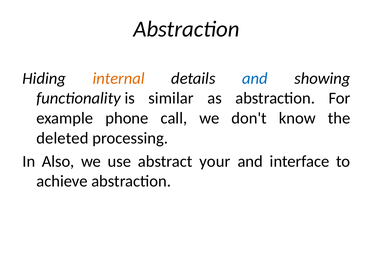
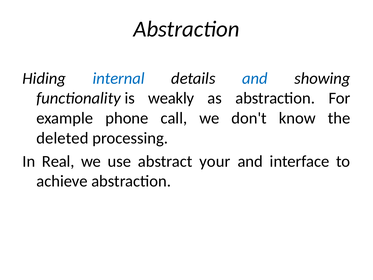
internal colour: orange -> blue (119, 78)
similar: similar -> weakly (171, 98)
Also: Also -> Real (58, 161)
